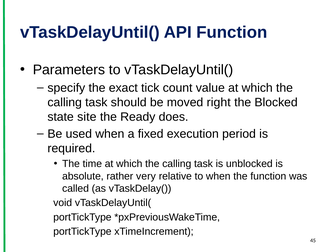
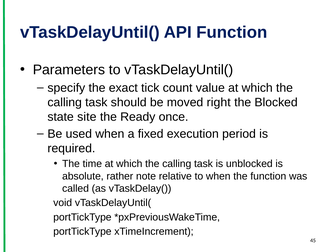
does: does -> once (174, 117)
very: very -> note (146, 176)
